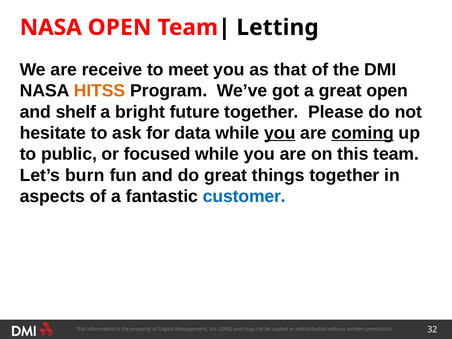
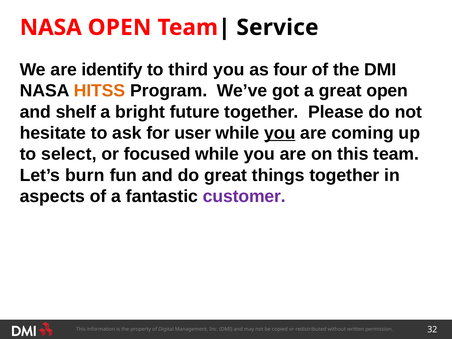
Letting: Letting -> Service (277, 27)
receive: receive -> identify (112, 70)
meet: meet -> third (188, 70)
that: that -> four (290, 70)
data: data -> user (193, 133)
coming underline: present -> none (363, 133)
public: public -> select (69, 154)
customer colour: blue -> purple (244, 196)
